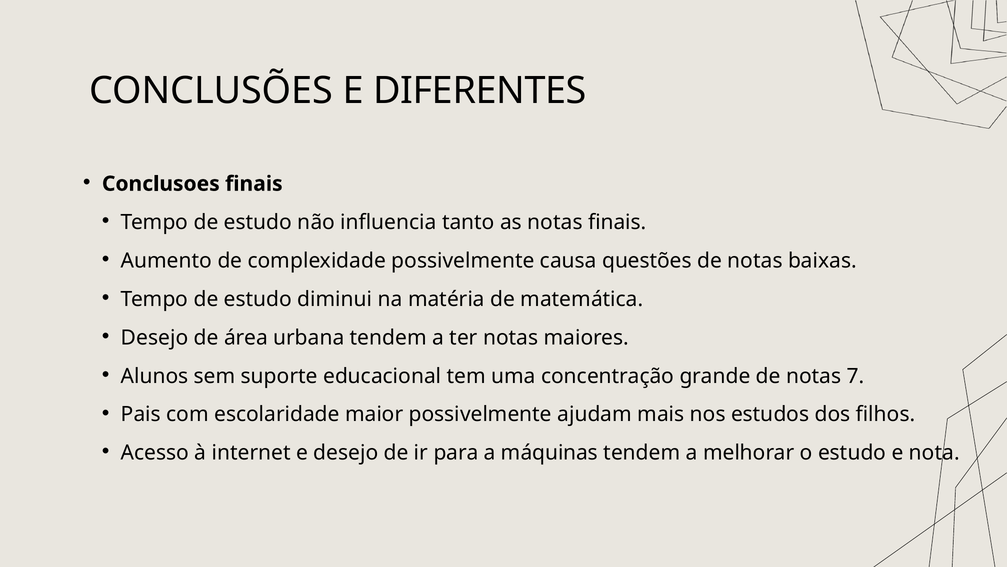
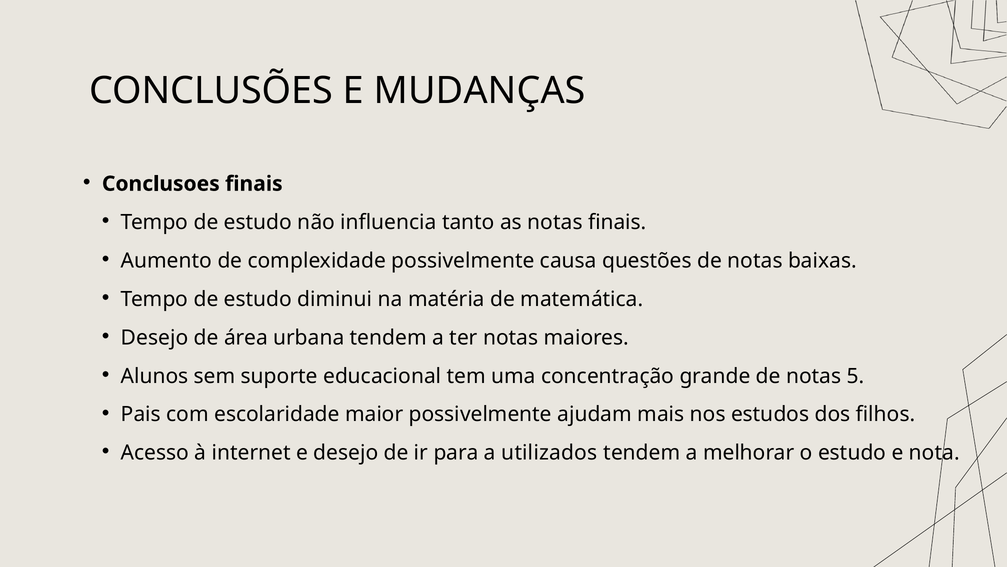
DIFERENTES: DIFERENTES -> MUDANÇAS (480, 91)
7: 7 -> 5 (855, 376)
máquinas: máquinas -> utilizados (549, 453)
